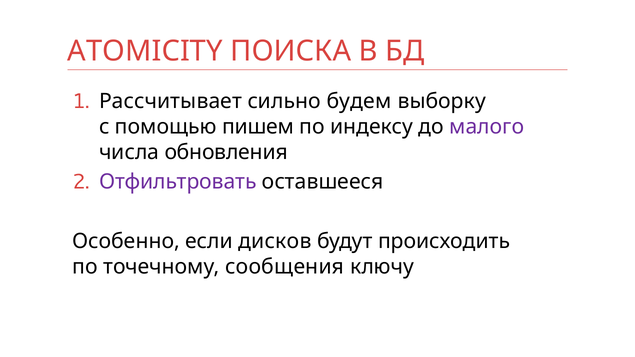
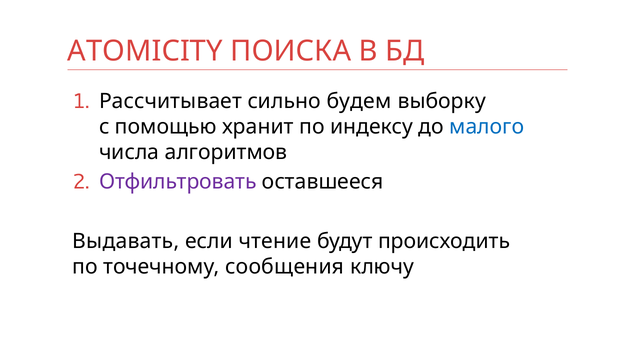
пишем: пишем -> хранит (258, 127)
малого colour: purple -> blue (487, 127)
обновления: обновления -> алгоритмов (226, 152)
Особенно: Особенно -> Выдавать (126, 241)
дисков: дисков -> чтение (275, 241)
